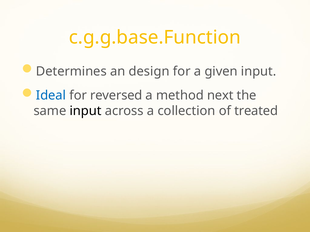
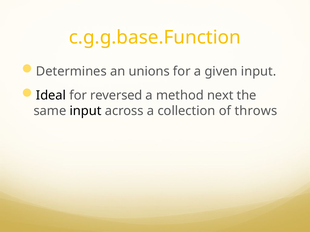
design: design -> unions (149, 71)
Ideal colour: blue -> black (51, 96)
treated: treated -> throws (256, 111)
